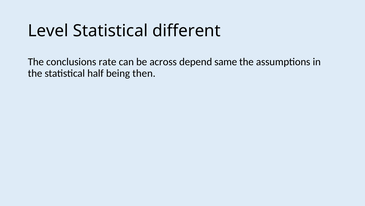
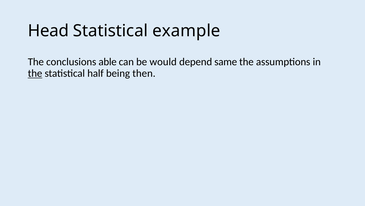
Level: Level -> Head (48, 31)
different: different -> example (186, 31)
rate: rate -> able (108, 62)
across: across -> would (163, 62)
the underline: none -> present (35, 73)
